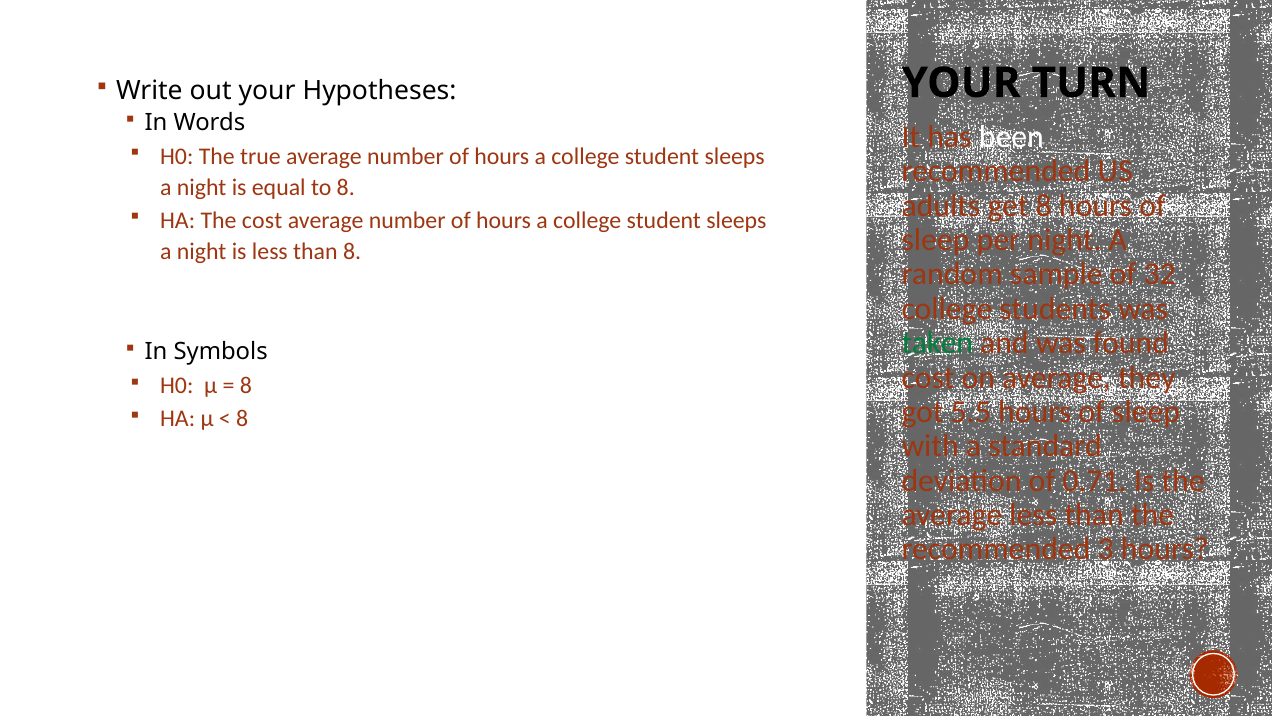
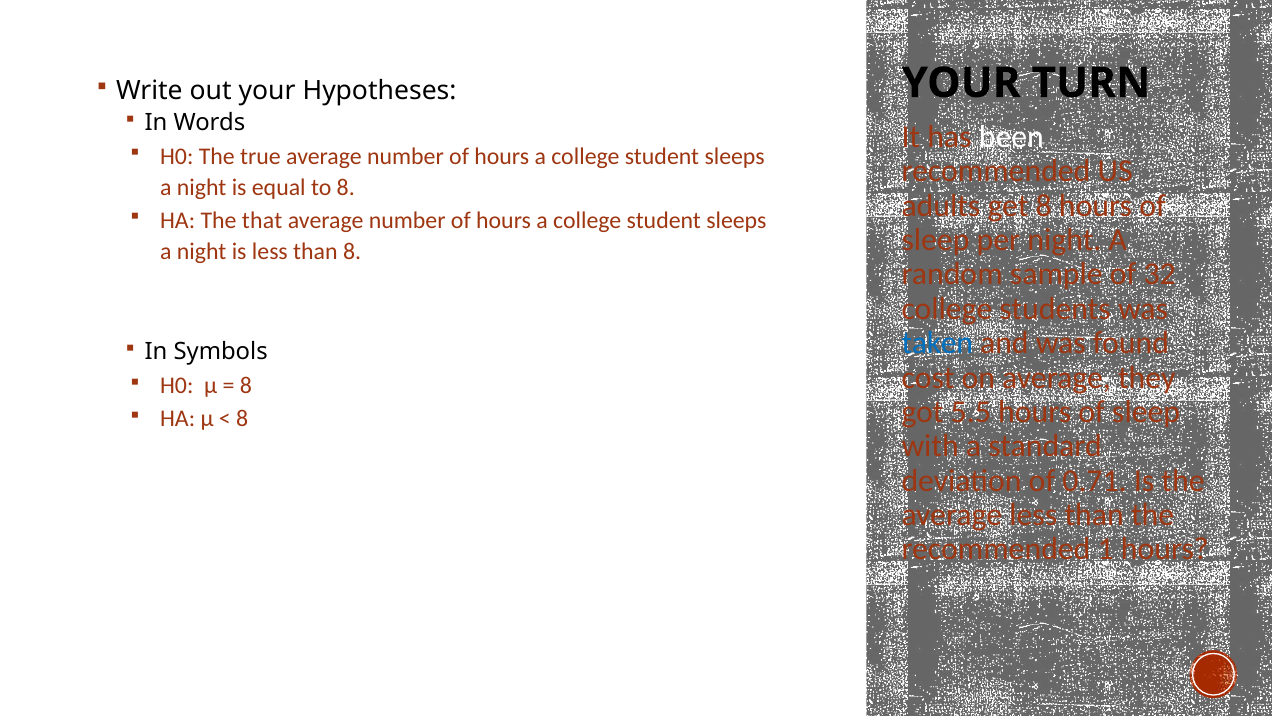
The cost: cost -> that (262, 221)
taken colour: green -> blue (937, 343)
3: 3 -> 1 (1106, 549)
